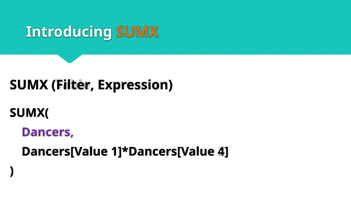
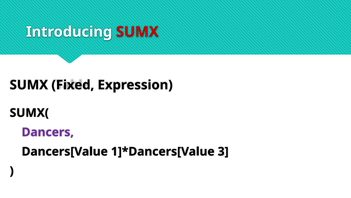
SUMX colour: orange -> red (137, 32)
Filter: Filter -> Fixed (73, 85)
4: 4 -> 3 (223, 151)
